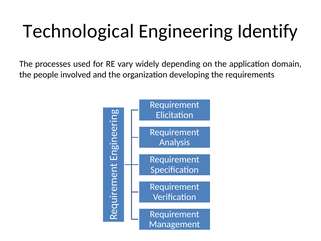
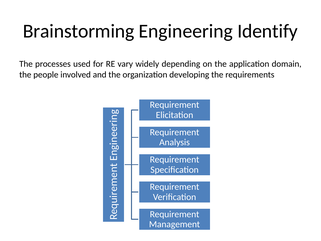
Technological: Technological -> Brainstorming (79, 31)
